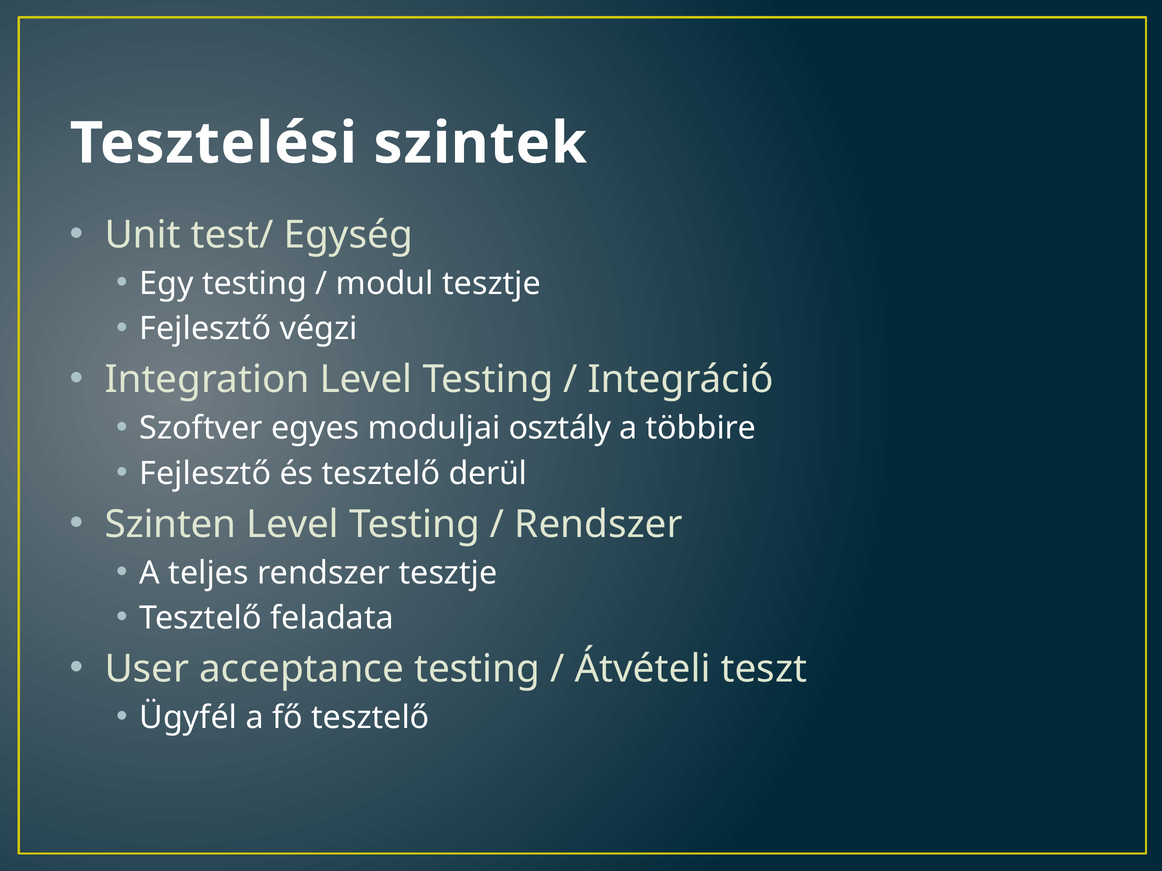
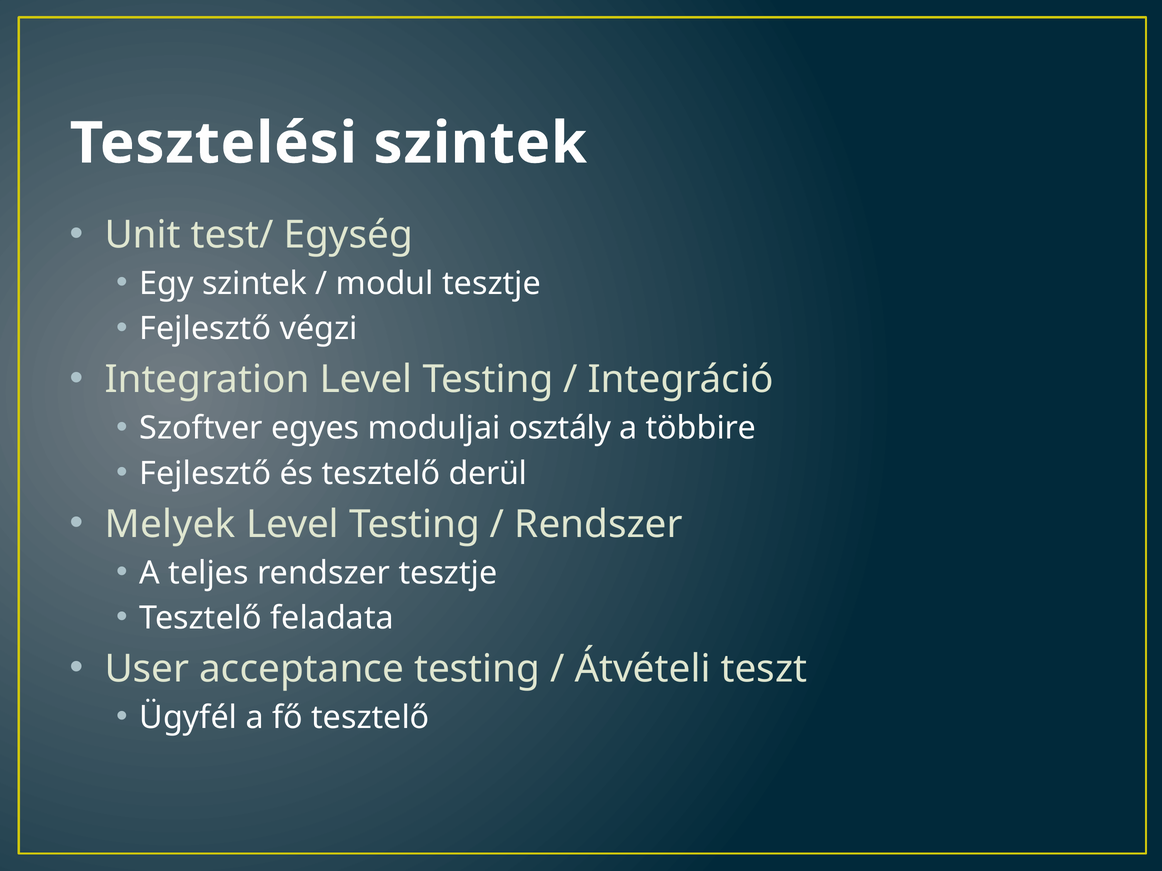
Egy testing: testing -> szintek (255, 284)
Szinten: Szinten -> Melyek (170, 525)
